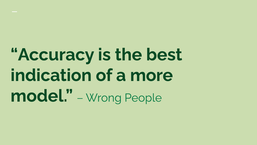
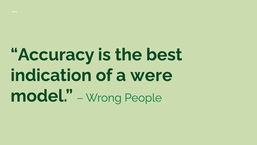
more: more -> were (151, 75)
